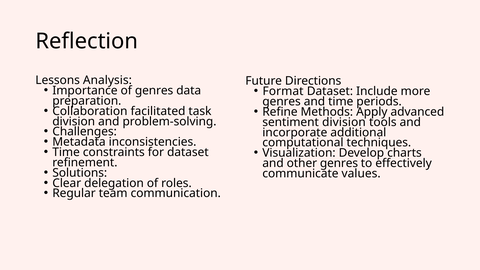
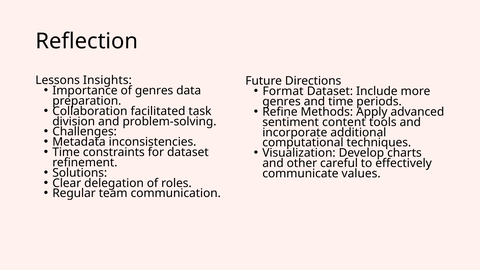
Analysis: Analysis -> Insights (107, 80)
sentiment division: division -> content (344, 122)
other genres: genres -> careful (339, 163)
